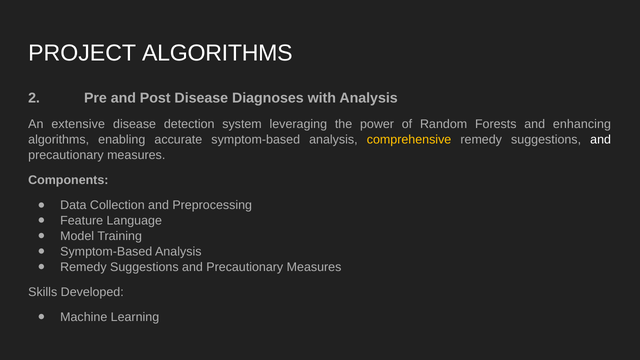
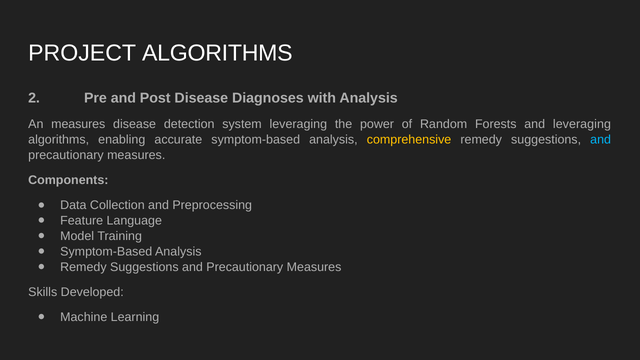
An extensive: extensive -> measures (78, 124)
and enhancing: enhancing -> leveraging (582, 124)
and colour: white -> light blue (601, 140)
